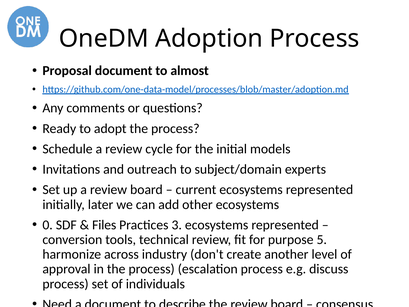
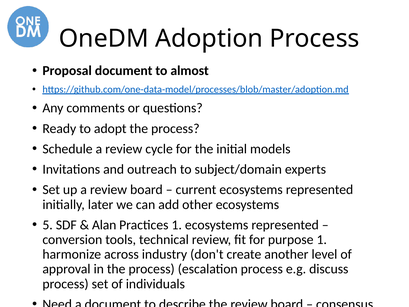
0: 0 -> 5 (48, 225)
Files: Files -> Alan (104, 225)
Practices 3: 3 -> 1 (177, 225)
purpose 5: 5 -> 1 (322, 239)
